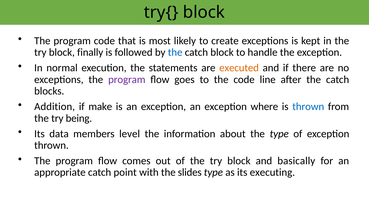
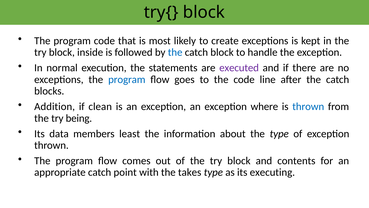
finally: finally -> inside (90, 52)
executed colour: orange -> purple (239, 68)
program colour: purple -> blue (127, 79)
make: make -> clean (100, 106)
level: level -> least (130, 133)
basically: basically -> contents (296, 160)
slides: slides -> takes (190, 172)
